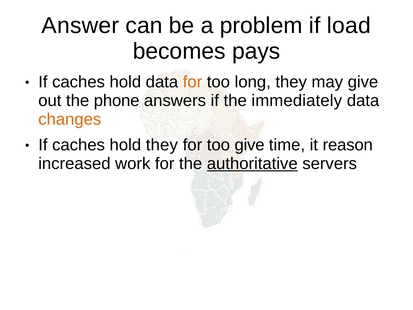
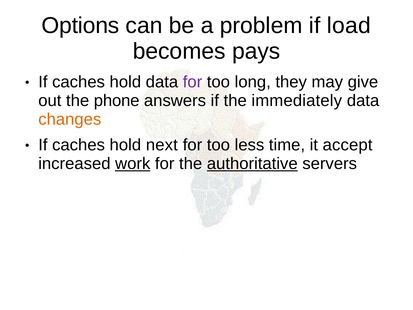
Answer: Answer -> Options (80, 26)
for colour: orange -> purple (193, 82)
hold they: they -> next (162, 145)
too give: give -> less (249, 145)
reason: reason -> accept (348, 145)
work underline: none -> present (133, 164)
